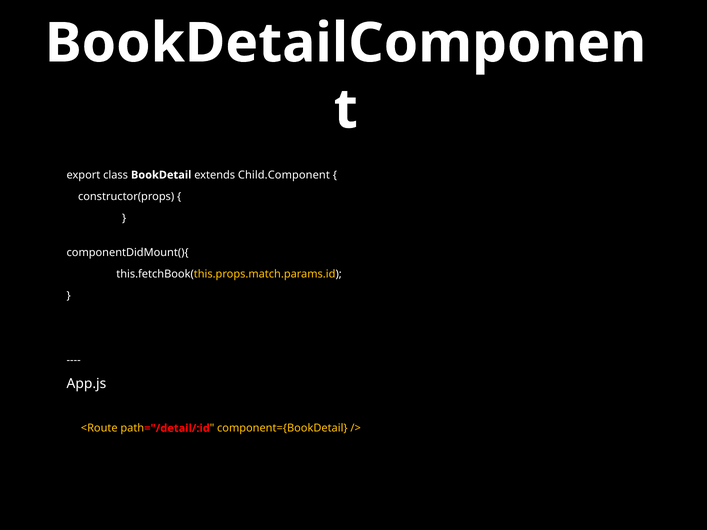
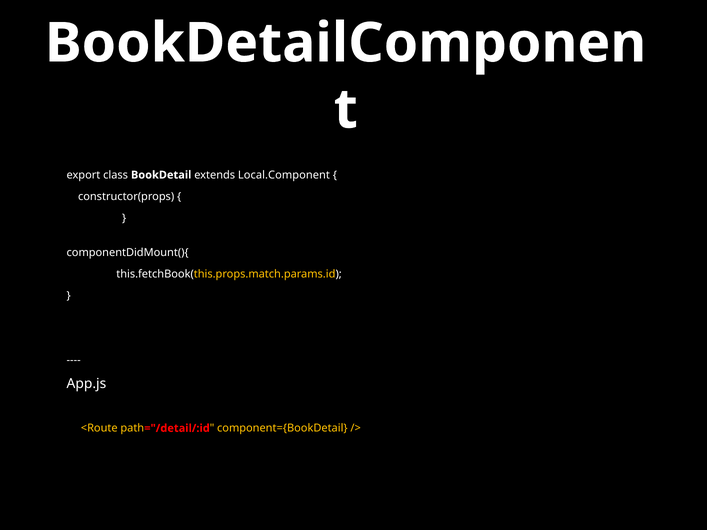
Child.Component: Child.Component -> Local.Component (284, 175)
